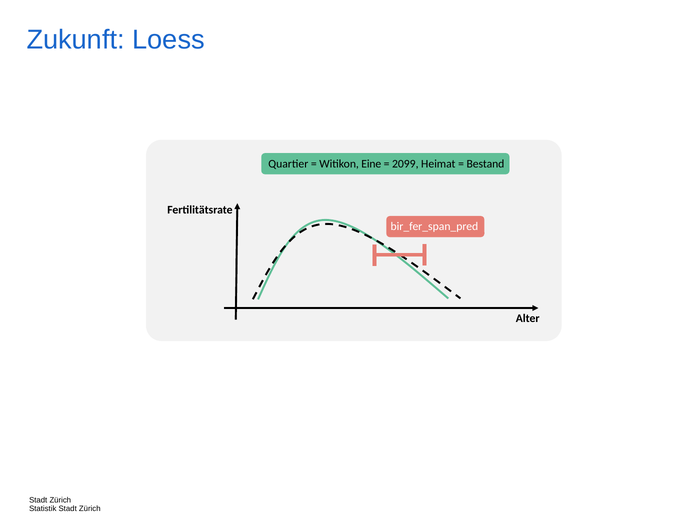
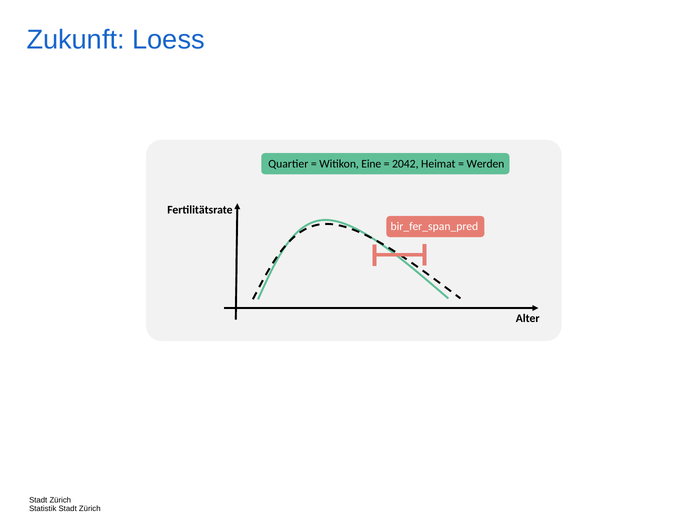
2099: 2099 -> 2042 (405, 164)
Bestand: Bestand -> Werden (485, 164)
